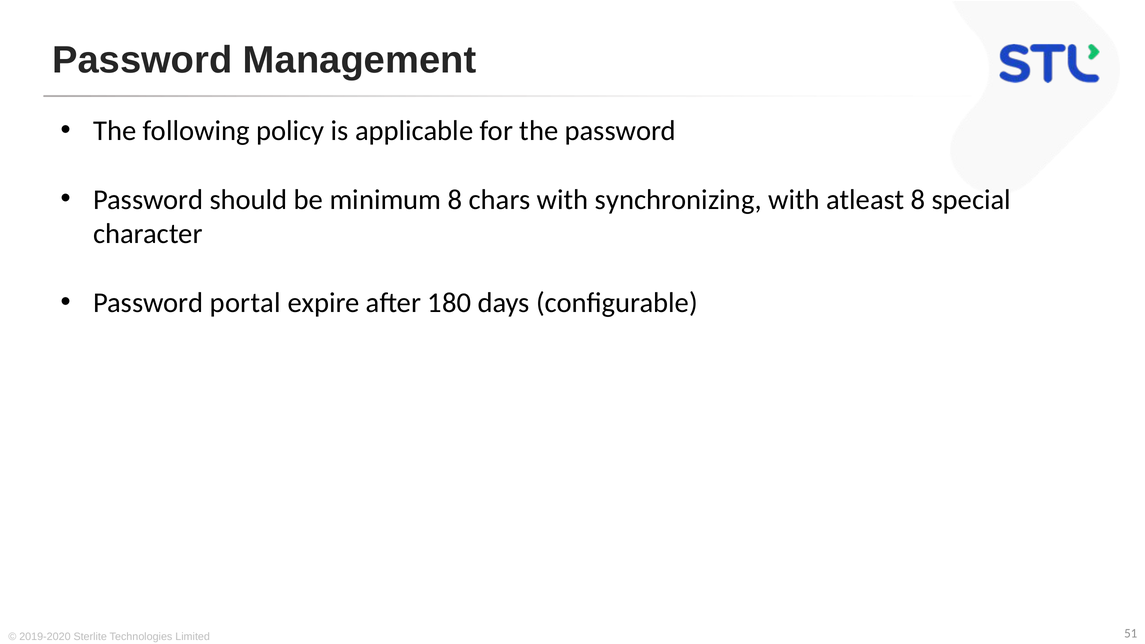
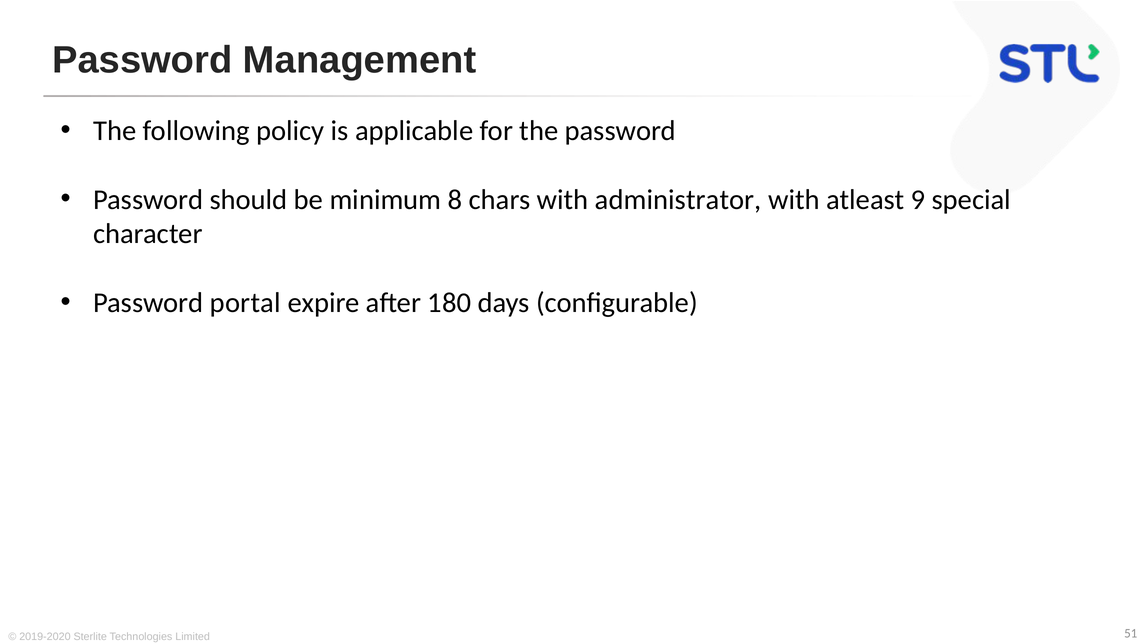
synchronizing: synchronizing -> administrator (678, 200)
atleast 8: 8 -> 9 (918, 200)
